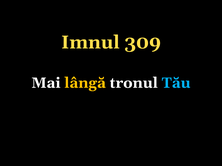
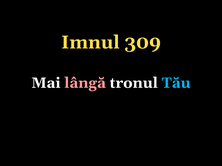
lângă colour: yellow -> pink (85, 83)
